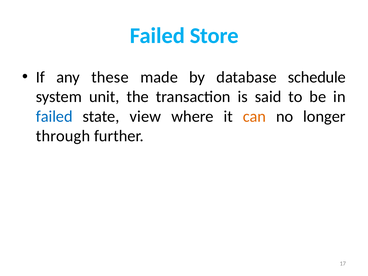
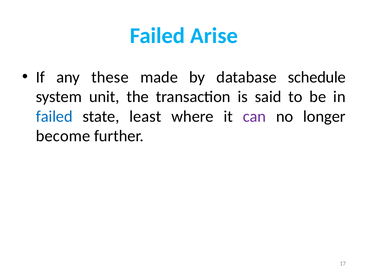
Store: Store -> Arise (214, 36)
view: view -> least (145, 116)
can colour: orange -> purple (254, 116)
through: through -> become (63, 136)
